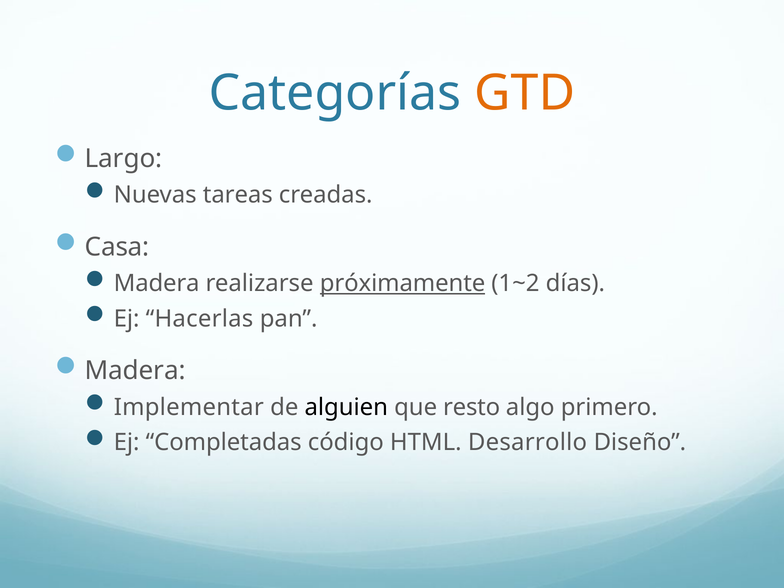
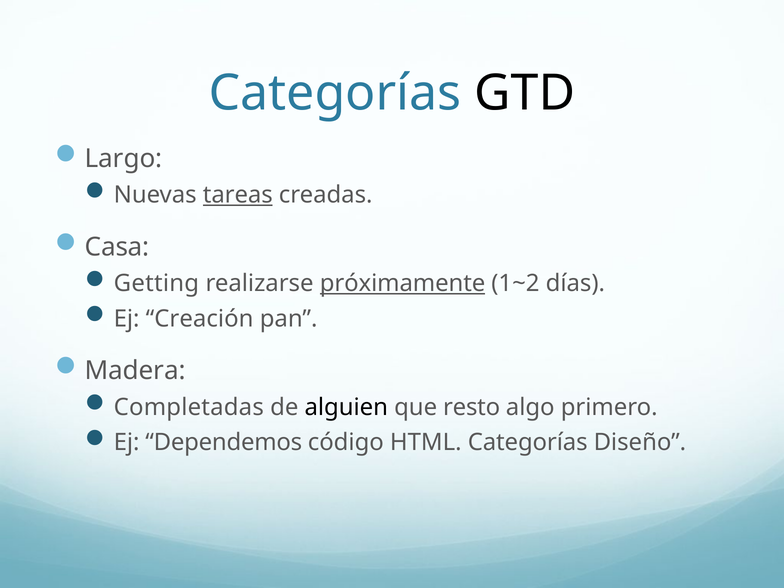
GTD colour: orange -> black (525, 93)
tareas underline: none -> present (238, 195)
Madera: Madera -> Getting (156, 284)
Hacerlas: Hacerlas -> Creación (200, 319)
Implementar: Implementar -> Completadas (189, 407)
Completadas: Completadas -> Dependemos (224, 442)
HTML Desarrollo: Desarrollo -> Categorías (528, 442)
